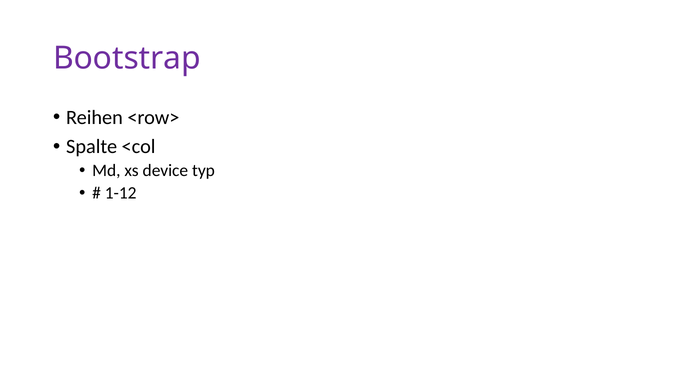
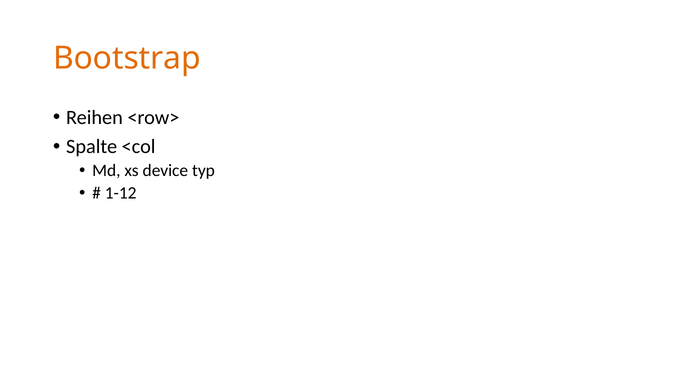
Bootstrap colour: purple -> orange (127, 58)
